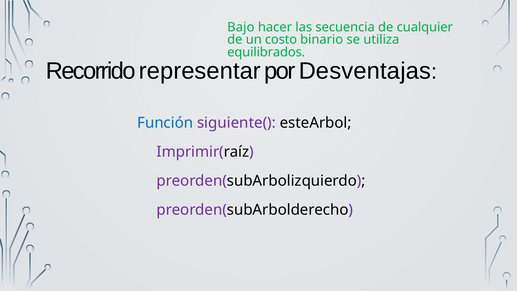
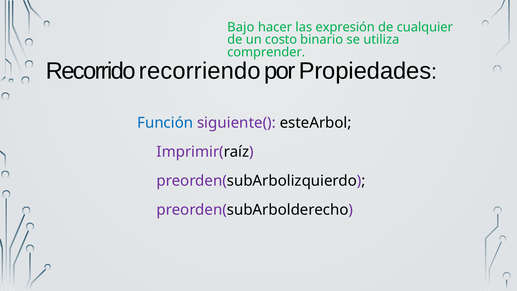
secuencia: secuencia -> expresión (345, 27)
equilibrados: equilibrados -> comprender (266, 52)
representar: representar -> recorriendo (200, 71)
Desventajas: Desventajas -> Propiedades (365, 71)
